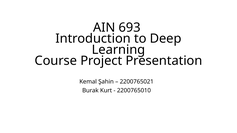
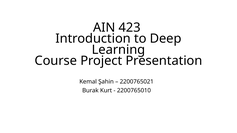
693: 693 -> 423 (130, 28)
